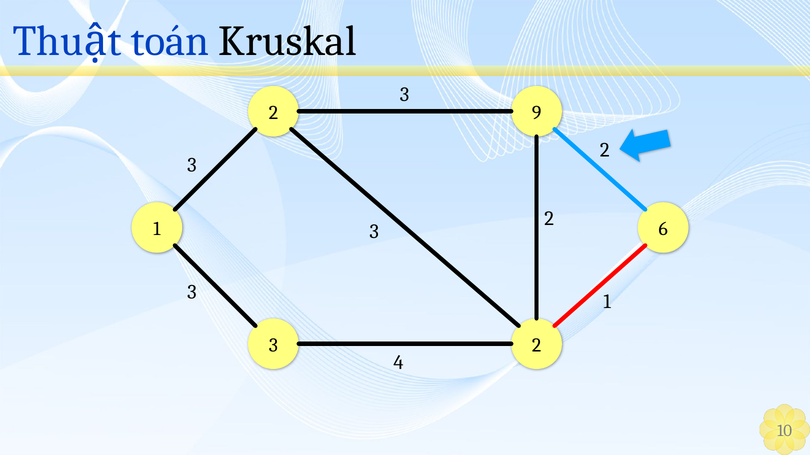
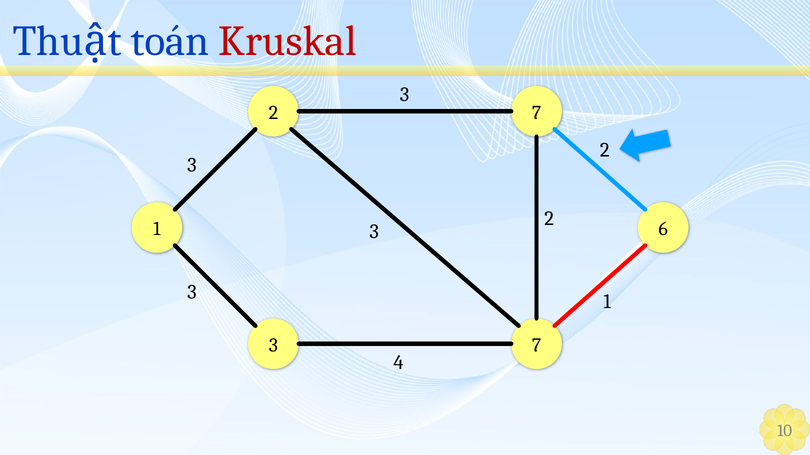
Kruskal colour: black -> red (288, 41)
2 9: 9 -> 7 (537, 113)
2: 2 -> 7 (537, 346)
